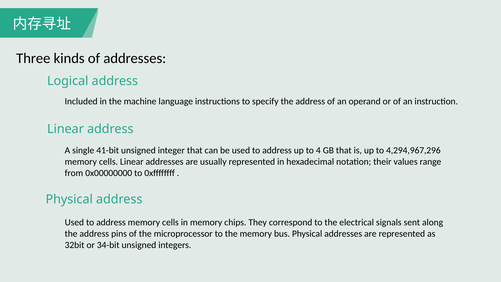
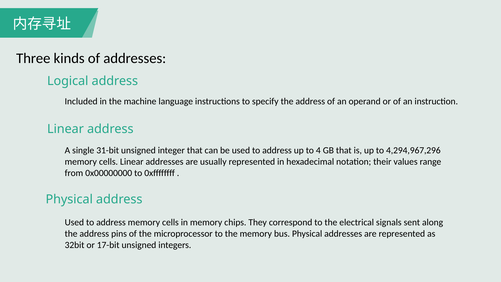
41-bit: 41-bit -> 31-bit (108, 150)
34-bit: 34-bit -> 17-bit (108, 245)
